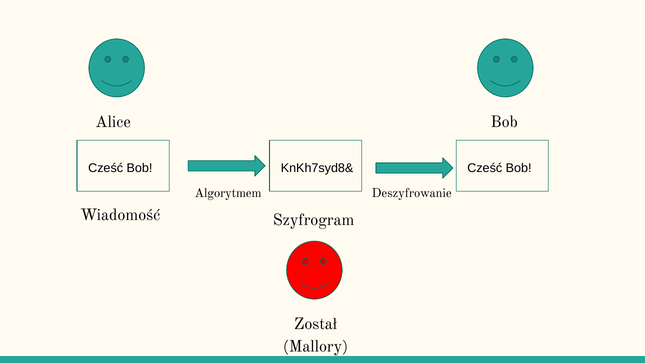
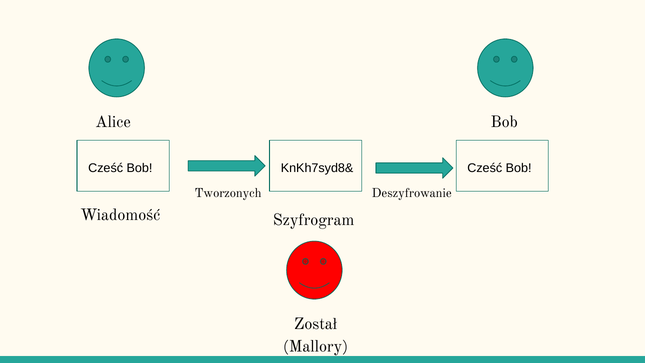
Algorytmem: Algorytmem -> Tworzonych (228, 193)
